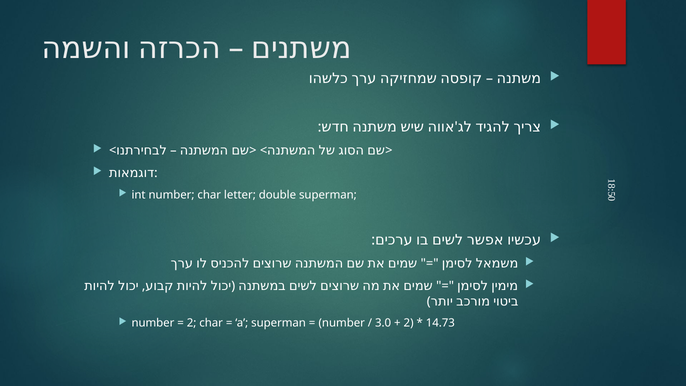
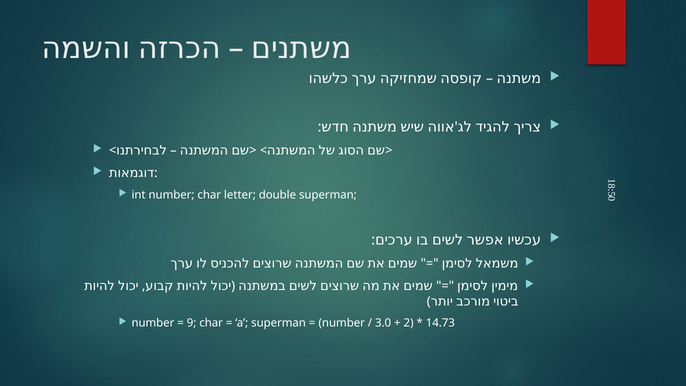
2: 2 -> 9 (192, 323)
